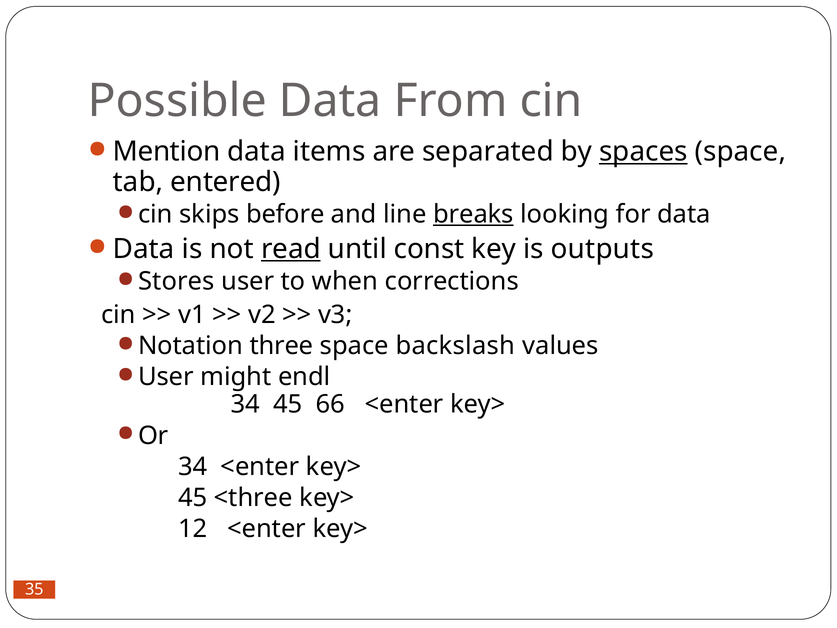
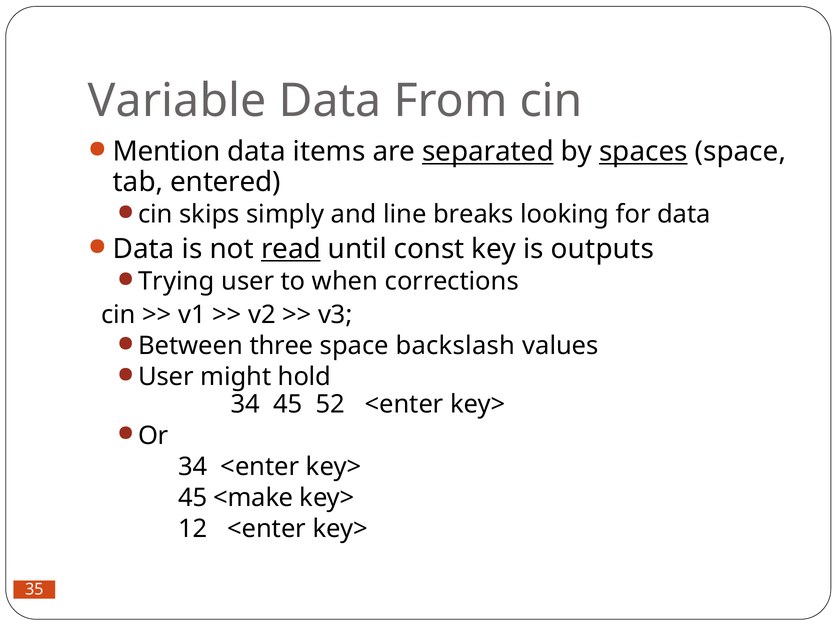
Possible: Possible -> Variable (177, 101)
separated underline: none -> present (488, 152)
before: before -> simply (285, 214)
breaks underline: present -> none (473, 214)
Stores: Stores -> Trying (176, 281)
Notation: Notation -> Between (190, 346)
endl: endl -> hold (304, 377)
66: 66 -> 52 (330, 404)
<three: <three -> <make (253, 498)
